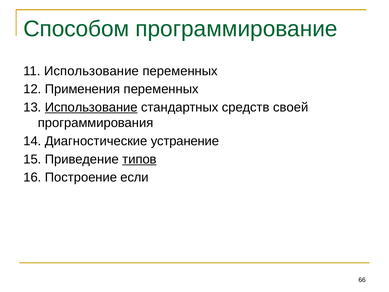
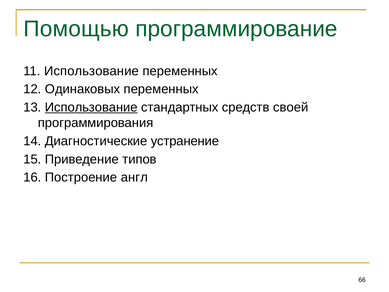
Способом: Способом -> Помощью (76, 29)
Применения: Применения -> Одинаковых (83, 89)
типов underline: present -> none (139, 159)
если: если -> англ (134, 177)
